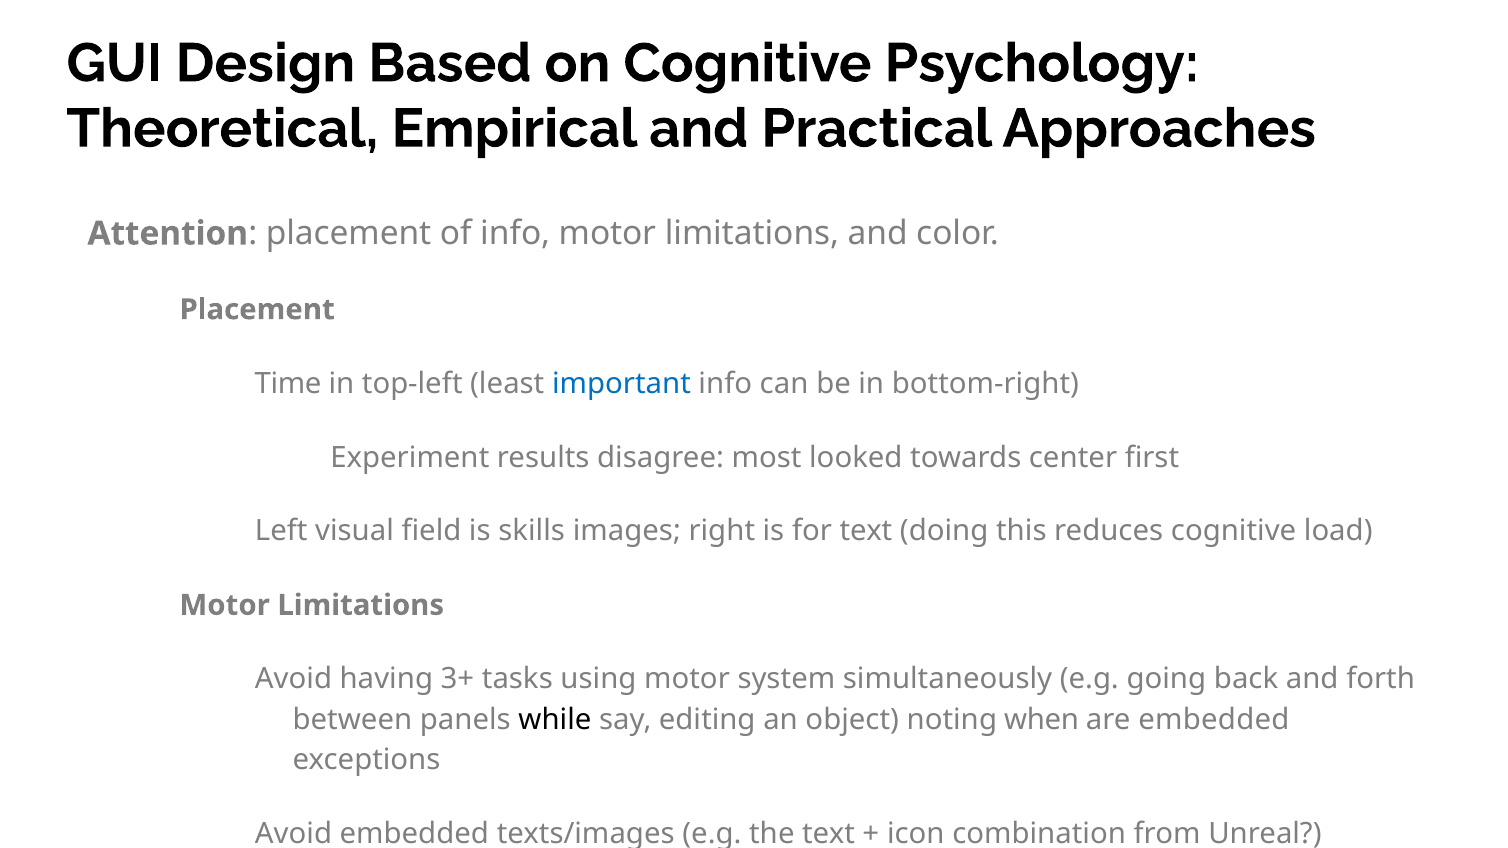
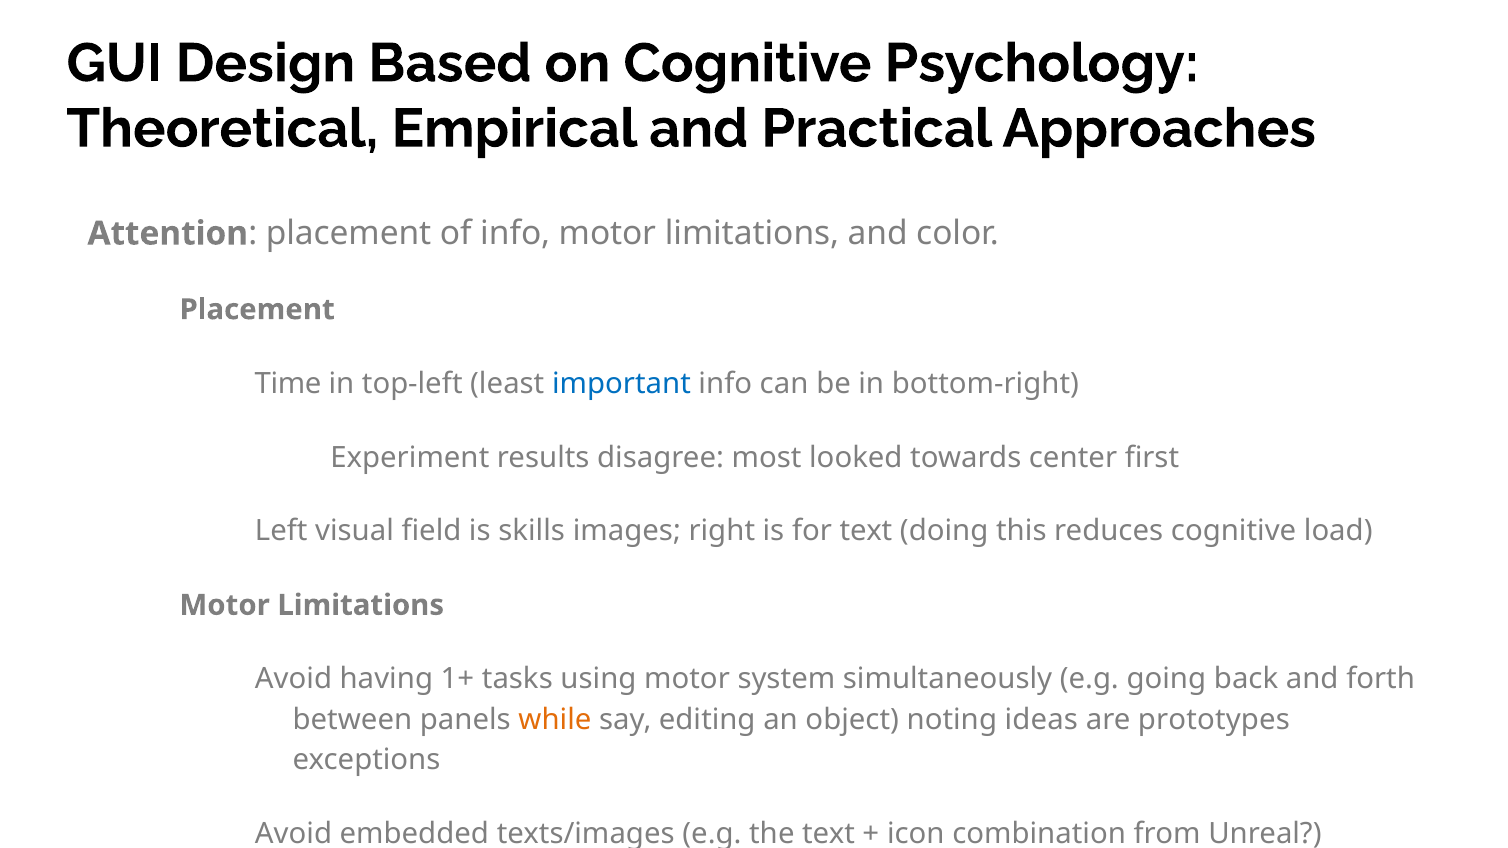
3+: 3+ -> 1+ (457, 679)
while colour: black -> orange (555, 720)
when: when -> ideas (1041, 720)
are embedded: embedded -> prototypes (1214, 720)
